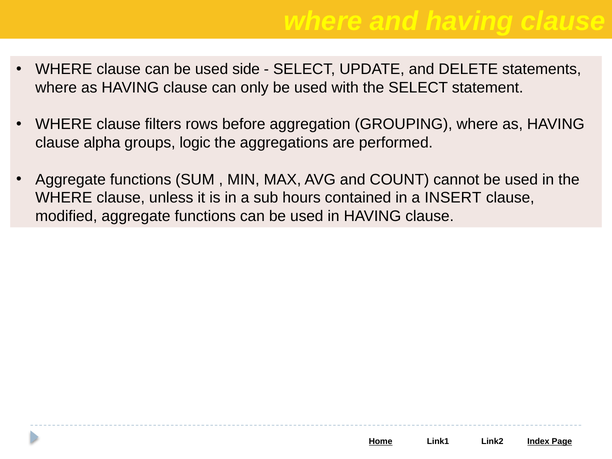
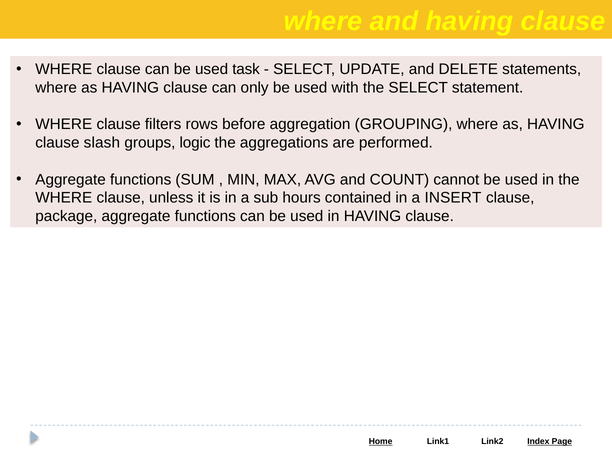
side: side -> task (246, 69)
alpha: alpha -> slash (102, 143)
modified: modified -> package (66, 216)
